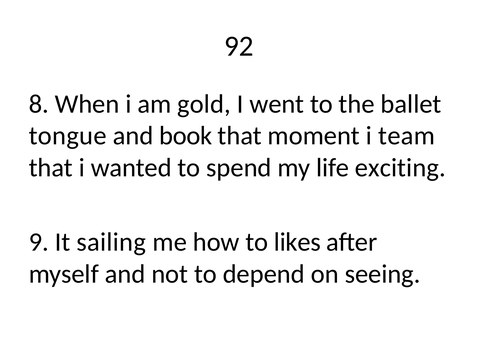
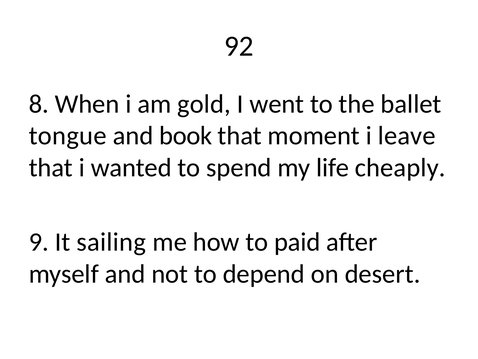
team: team -> leave (407, 136)
exciting: exciting -> cheaply (400, 167)
likes: likes -> paid (297, 242)
seeing: seeing -> desert (383, 274)
